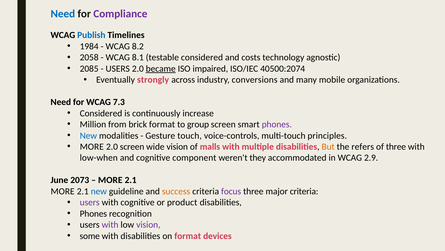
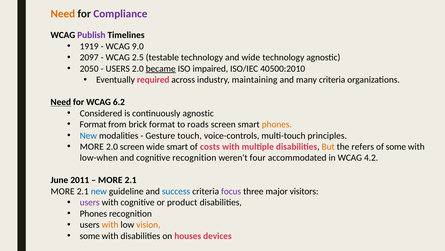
Need colour: blue -> orange (63, 14)
Publish colour: blue -> purple (91, 35)
1984: 1984 -> 1919 (89, 46)
8.2: 8.2 -> 9.0 (138, 46)
2058: 2058 -> 2097 (89, 57)
8.1: 8.1 -> 2.5 (138, 57)
testable considered: considered -> technology (202, 57)
and costs: costs -> wide (251, 57)
2085: 2085 -> 2050 (89, 68)
40500:2074: 40500:2074 -> 40500:2010 (283, 68)
strongly: strongly -> required (153, 80)
conversions: conversions -> maintaining (255, 80)
many mobile: mobile -> criteria (332, 80)
Need underline: none -> present (61, 102)
7.3: 7.3 -> 6.2 (119, 102)
continuously increase: increase -> agnostic (198, 113)
Million: Million -> Format (93, 124)
group: group -> roads (198, 124)
phones colour: purple -> orange (277, 124)
wide vision: vision -> smart (177, 146)
malls: malls -> costs (210, 146)
of three: three -> some (396, 146)
cognitive component: component -> recognition (194, 157)
they: they -> four (258, 157)
2.9: 2.9 -> 4.2 (371, 157)
2073: 2073 -> 2011 (80, 180)
success colour: orange -> blue (176, 191)
major criteria: criteria -> visitors (304, 191)
with colour: purple -> orange (110, 224)
vision colour: purple -> orange (148, 224)
on format: format -> houses (188, 235)
